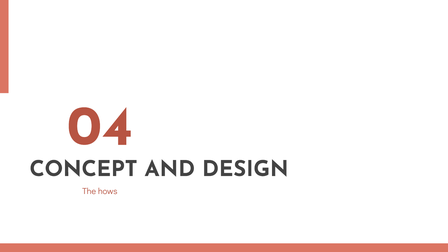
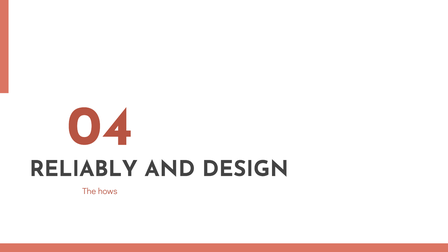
CONCEPT: CONCEPT -> RELIABLY (84, 169)
